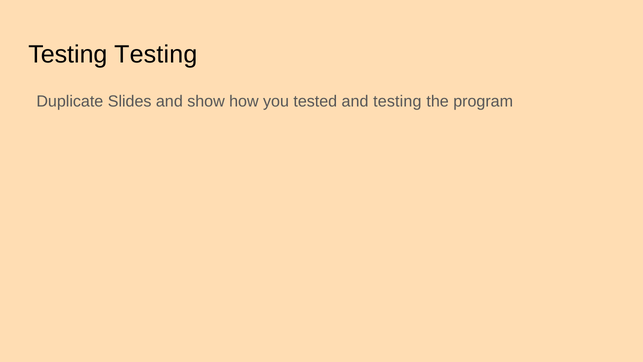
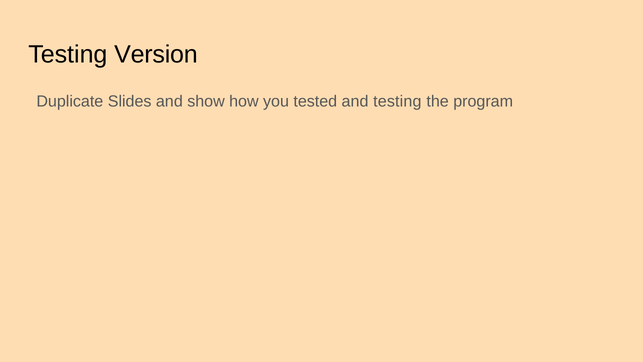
Testing Testing: Testing -> Version (156, 54)
